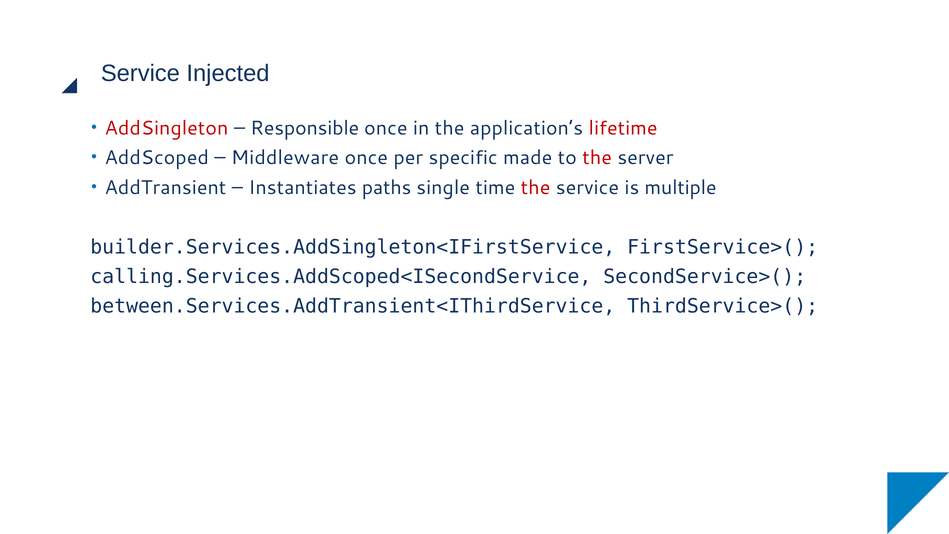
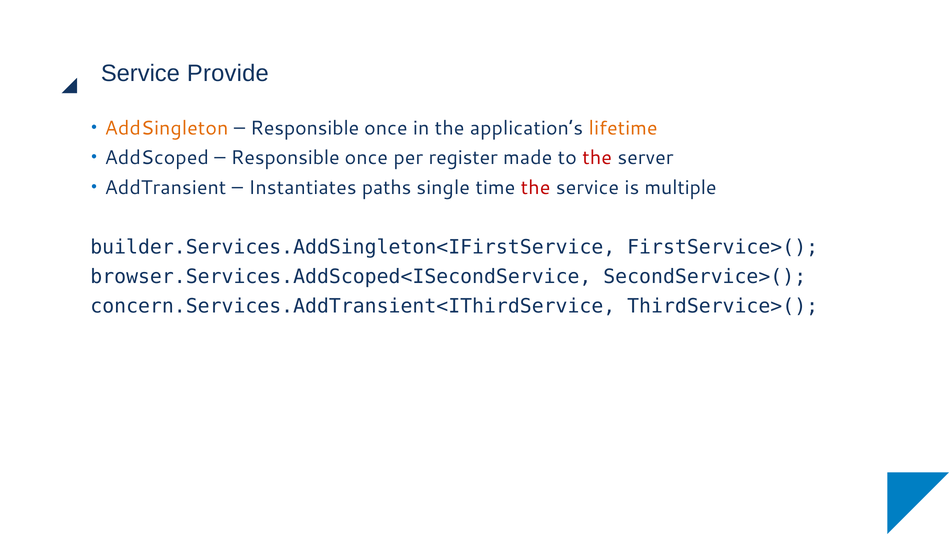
Injected: Injected -> Provide (228, 73)
AddSingleton colour: red -> orange (166, 128)
lifetime colour: red -> orange (623, 128)
Middleware: Middleware -> Responsible (285, 158)
specific: specific -> register (463, 158)
calling.Services.AddScoped<ISecondService: calling.Services.AddScoped<ISecondService -> browser.Services.AddScoped<ISecondService (341, 277)
between.Services.AddTransient<IThirdService: between.Services.AddTransient<IThirdService -> concern.Services.AddTransient<IThirdService (353, 306)
